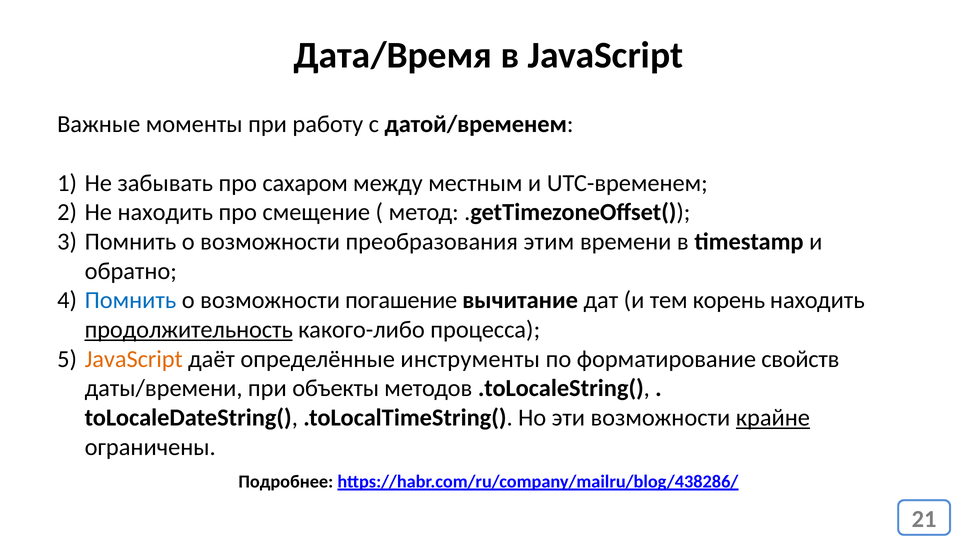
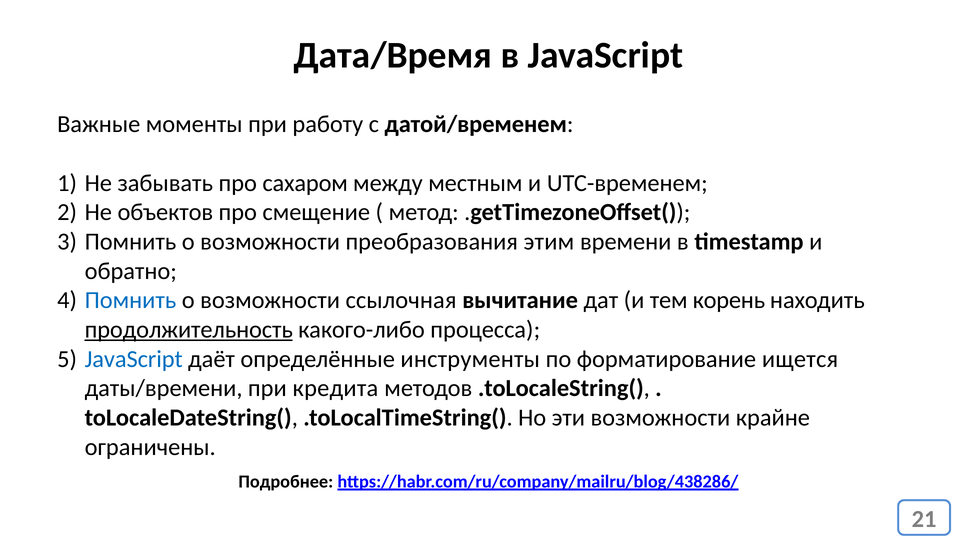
Не находить: находить -> объектов (165, 212)
погашение: погашение -> ссылочная (401, 300)
JavaScript colour: orange -> blue (134, 359)
свойств: свойств -> ищется (800, 359)
объекты: объекты -> кредита (335, 388)
крайне underline: present -> none (773, 417)
